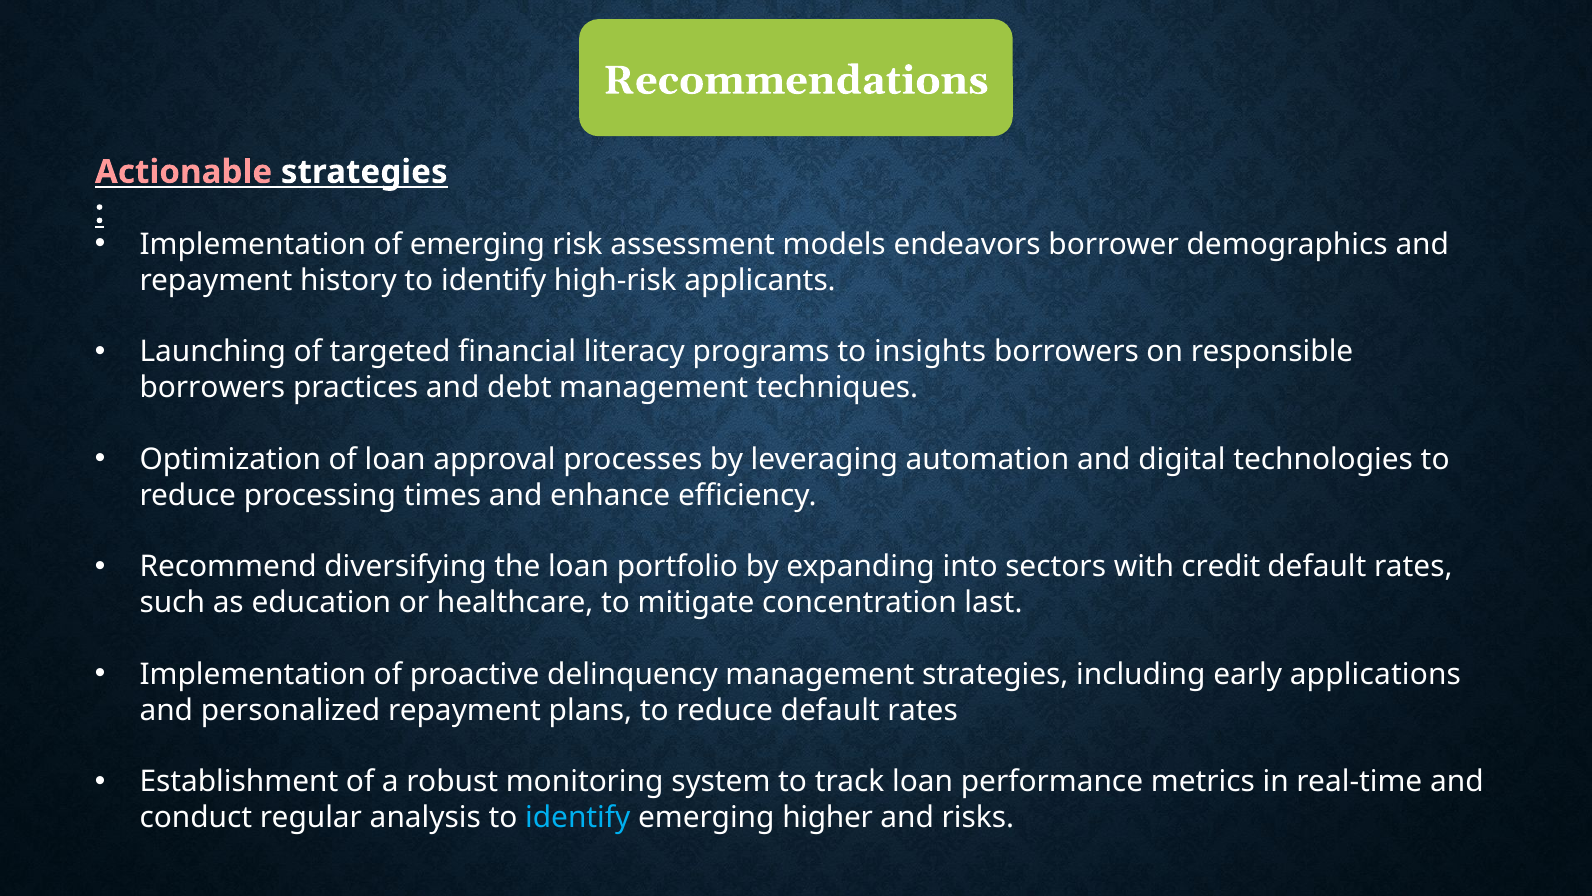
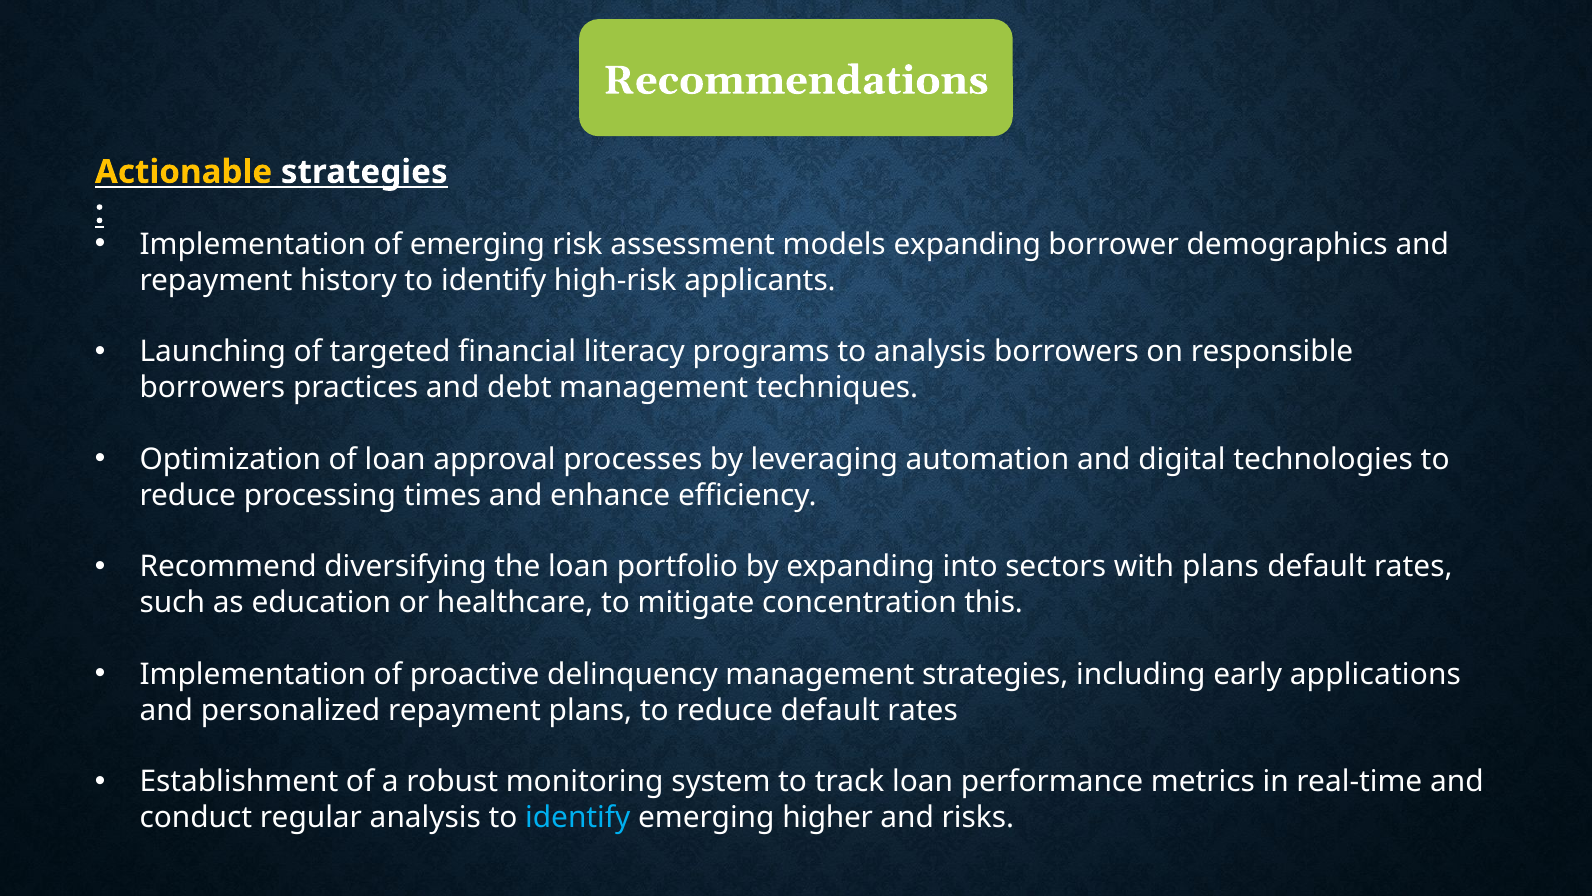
Actionable colour: pink -> yellow (184, 172)
models endeavors: endeavors -> expanding (967, 244)
to insights: insights -> analysis (930, 352)
with credit: credit -> plans (1221, 567)
last: last -> this (994, 602)
